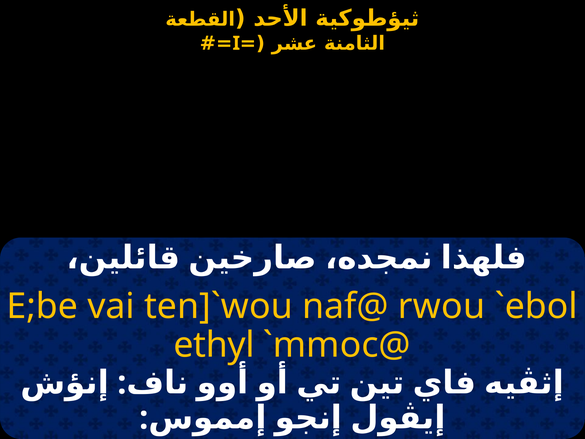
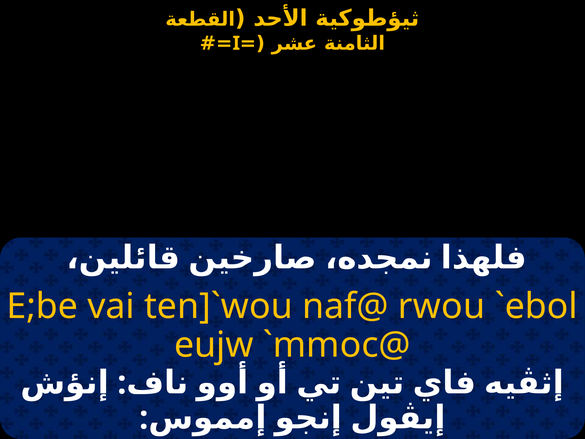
ethyl: ethyl -> eujw (214, 345)
